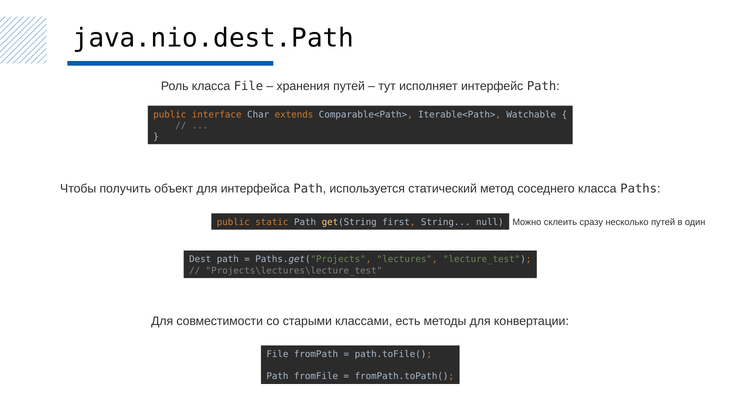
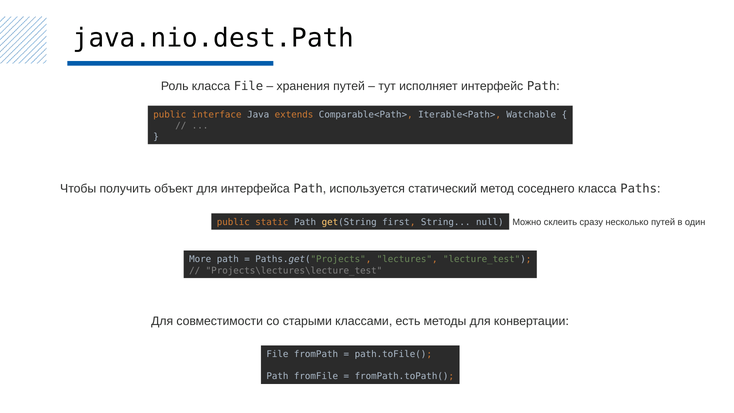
Char: Char -> Java (258, 115)
Dest: Dest -> More (200, 259)
